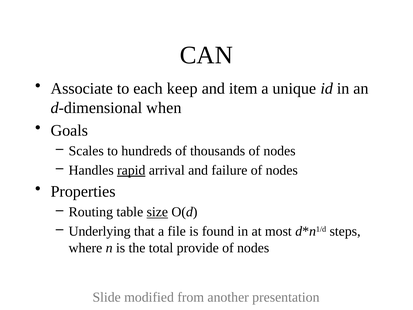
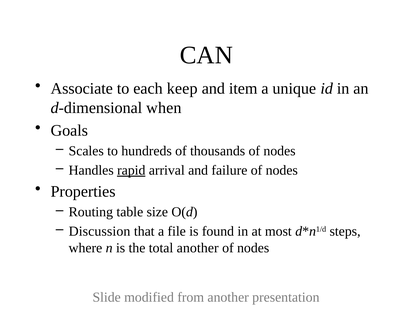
size underline: present -> none (157, 212)
Underlying: Underlying -> Discussion (100, 231)
total provide: provide -> another (198, 248)
